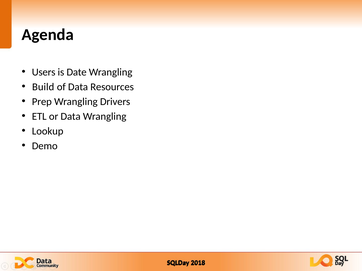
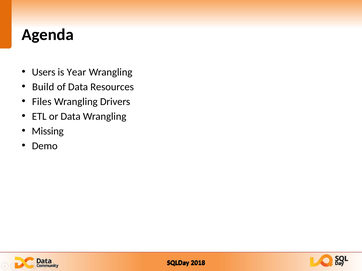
Date: Date -> Year (76, 72)
Prep: Prep -> Files (42, 102)
Lookup: Lookup -> Missing (48, 131)
